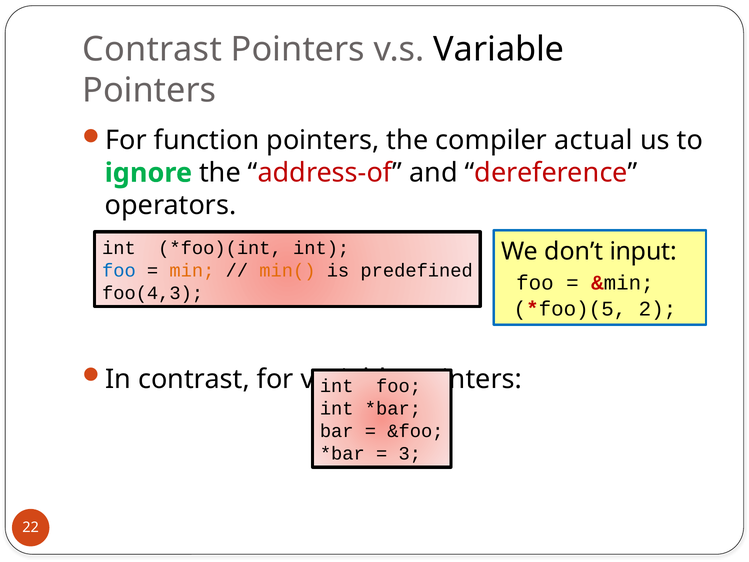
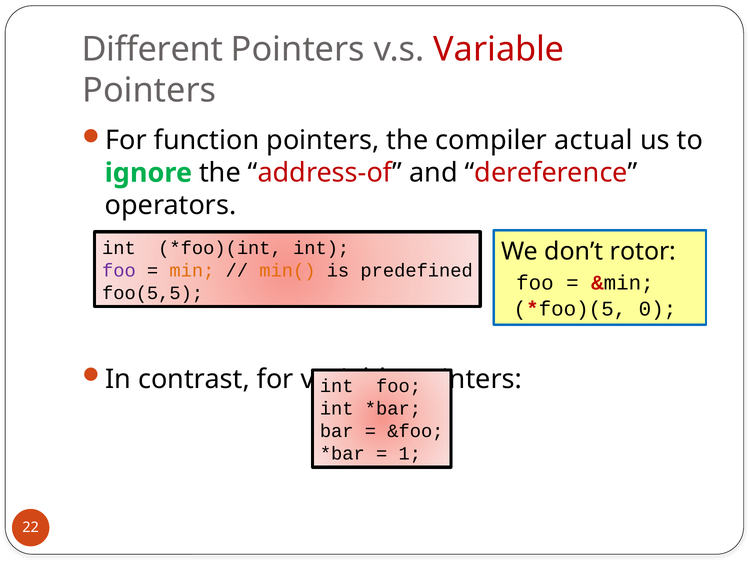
Contrast: Contrast -> Different (152, 49)
Variable colour: black -> red (499, 49)
input: input -> rotor (643, 252)
foo colour: blue -> purple (119, 270)
foo(4,3: foo(4,3 -> foo(5,5 (153, 293)
2: 2 -> 0 (658, 309)
3: 3 -> 1 (410, 453)
